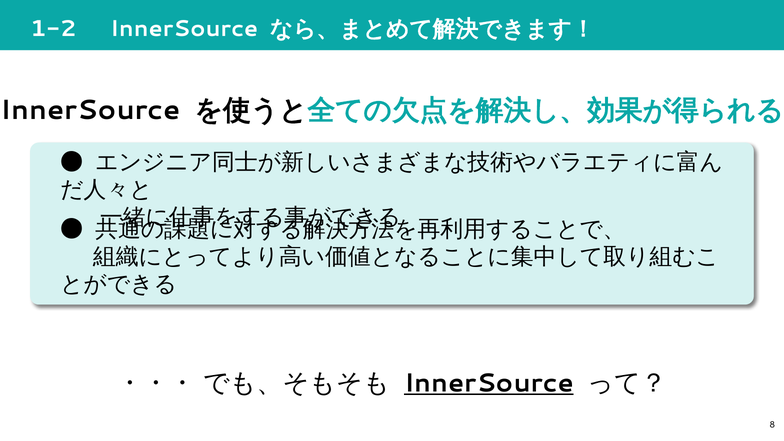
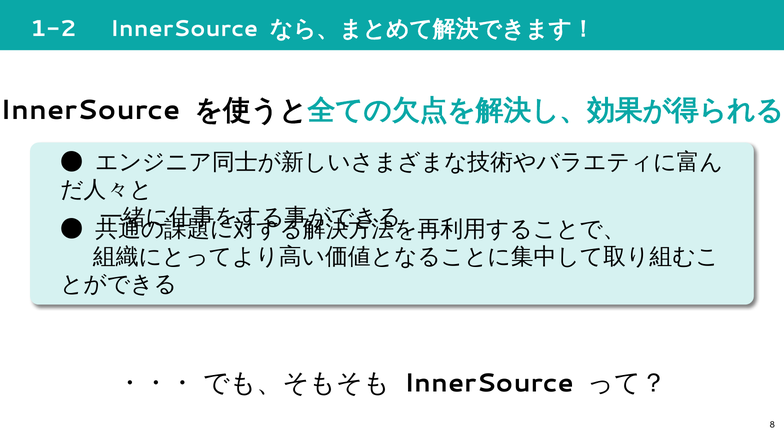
InnerSource underline: present -> none (489, 383)
